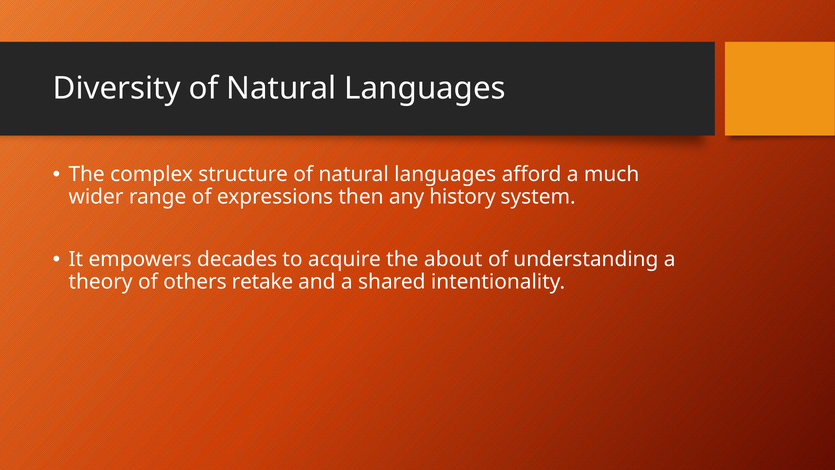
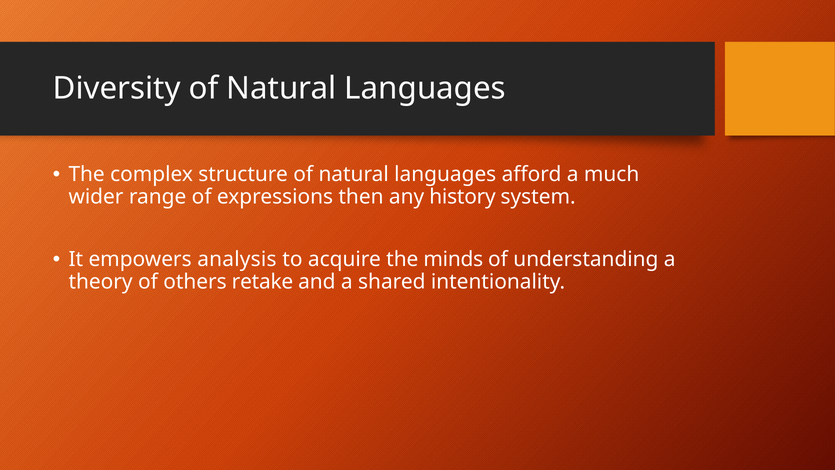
decades: decades -> analysis (237, 259)
about: about -> minds (453, 259)
